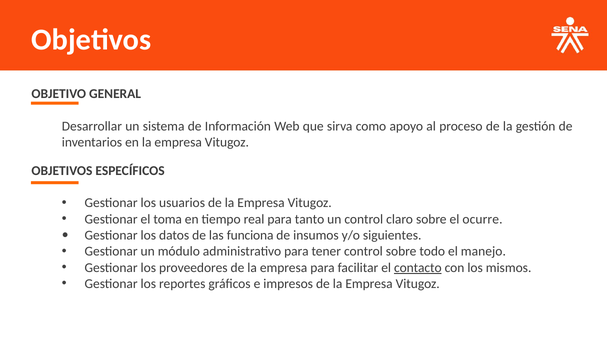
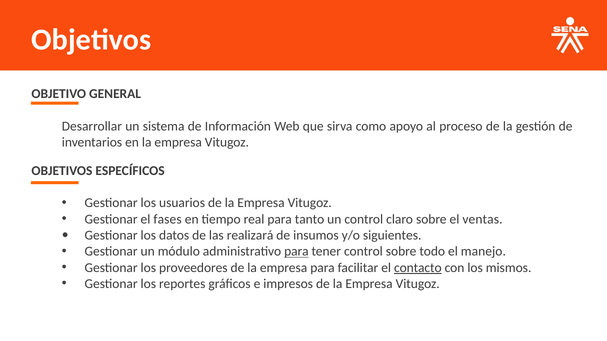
toma: toma -> fases (168, 219)
ocurre: ocurre -> ventas (482, 219)
funciona: funciona -> realizará (250, 236)
para underline: none -> present (296, 252)
